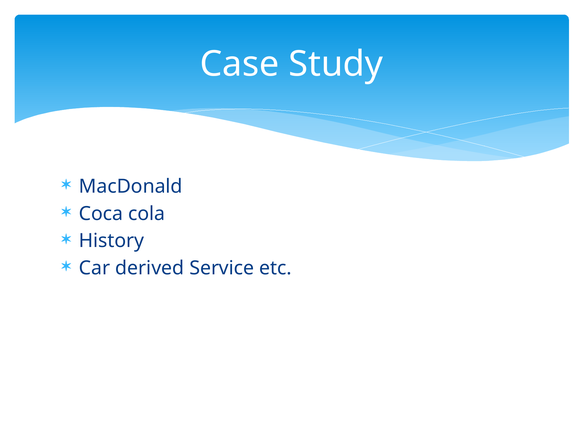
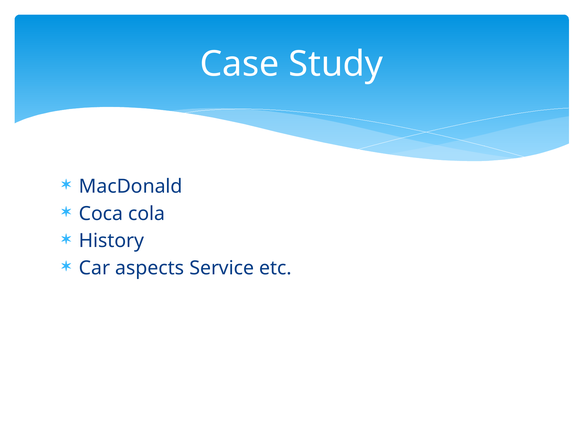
derived: derived -> aspects (150, 268)
